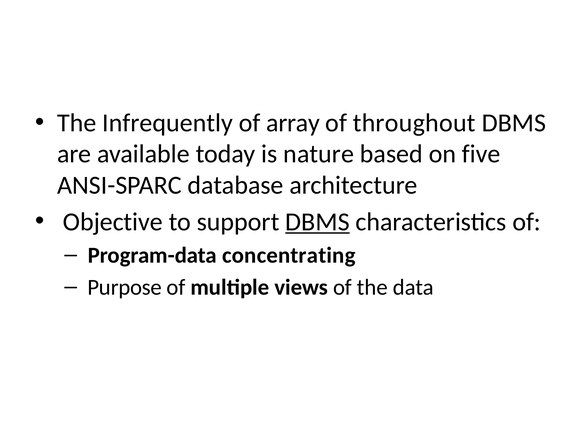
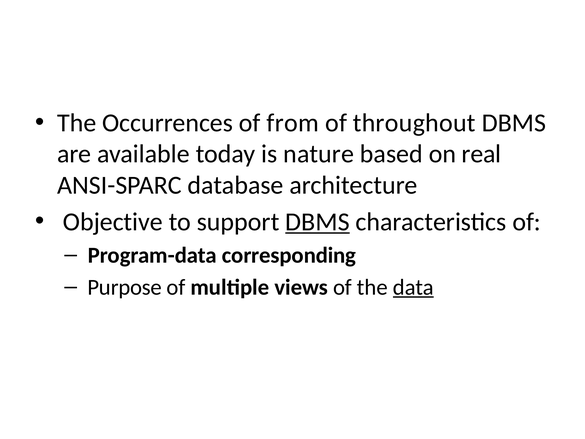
Infrequently: Infrequently -> Occurrences (168, 123)
array: array -> from (293, 123)
five: five -> real (481, 154)
concentrating: concentrating -> corresponding (289, 255)
data underline: none -> present (413, 287)
